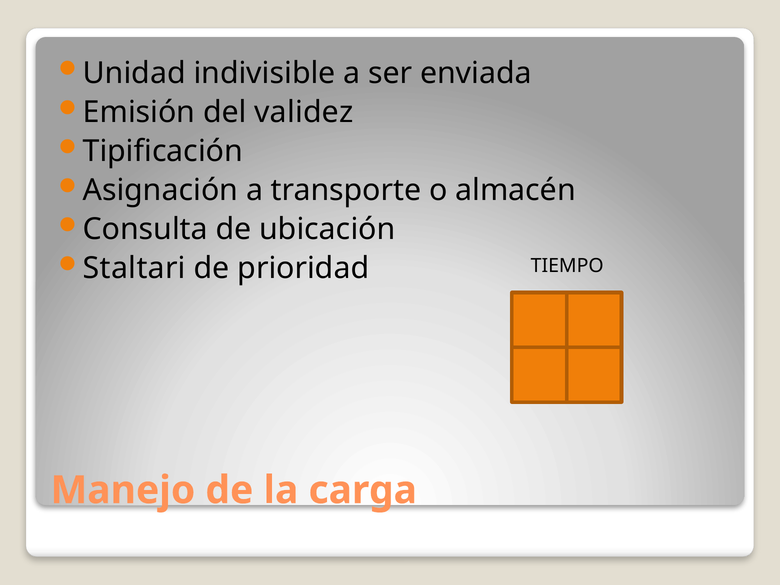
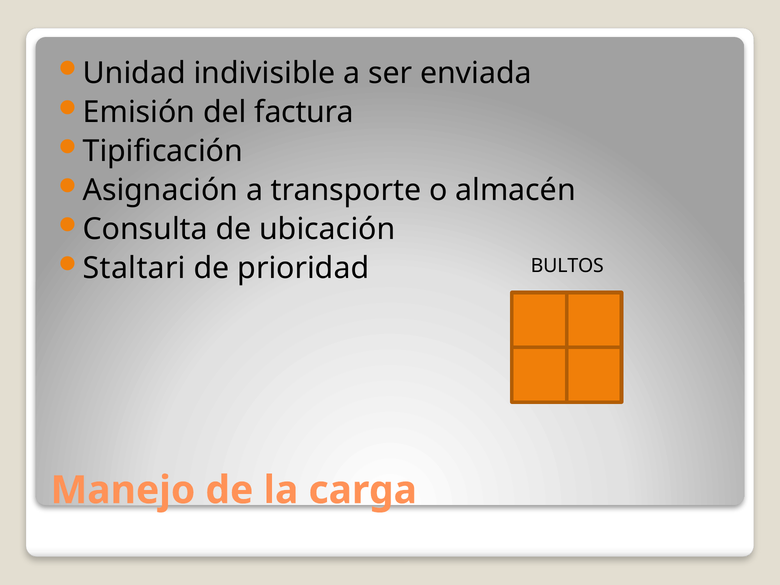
validez: validez -> factura (304, 112)
prioridad TIEMPO: TIEMPO -> BULTOS (567, 266)
